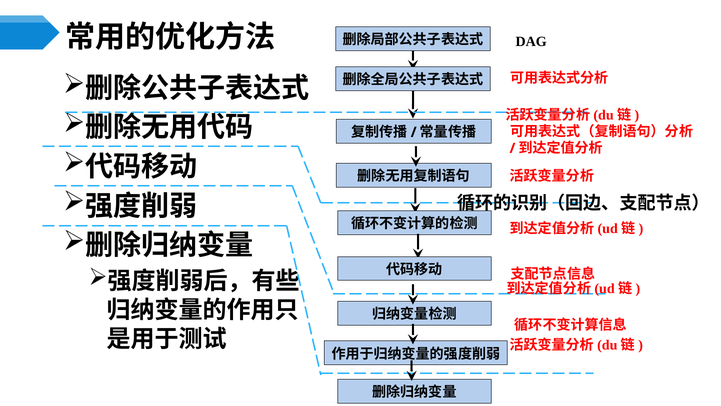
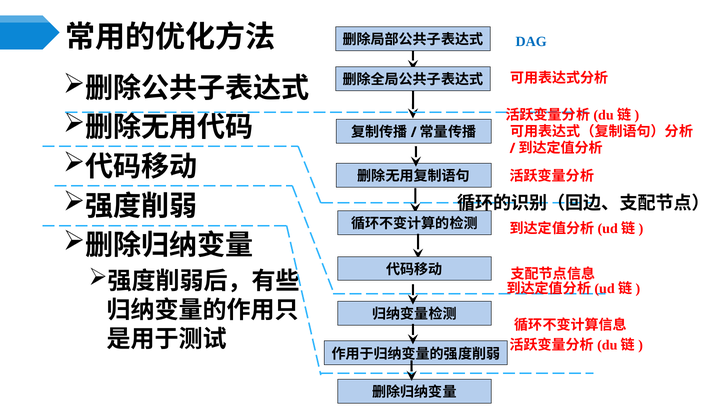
DAG colour: black -> blue (531, 42)
